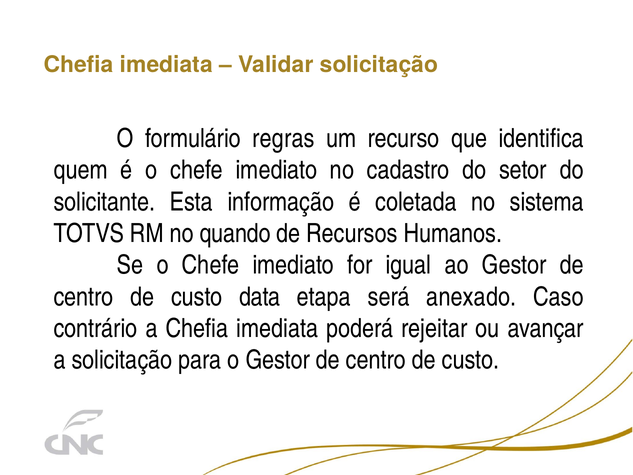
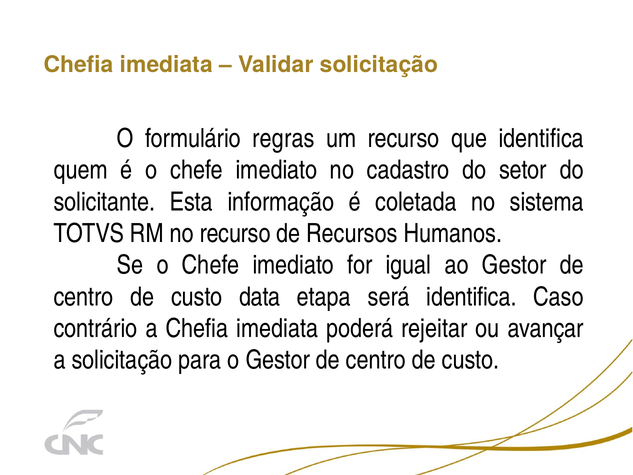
no quando: quando -> recurso (235, 233)
será anexado: anexado -> identifica (472, 297)
